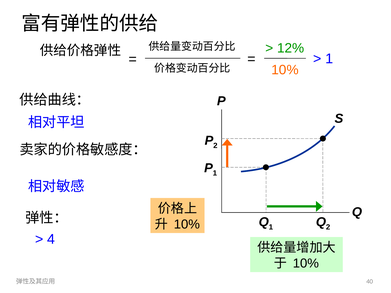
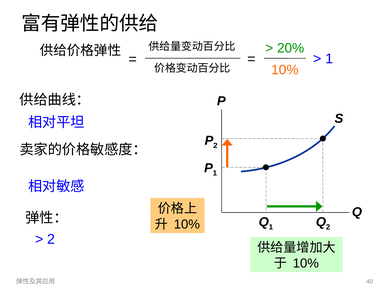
12%: 12% -> 20% (291, 48)
4: 4 -> 2 (51, 240)
